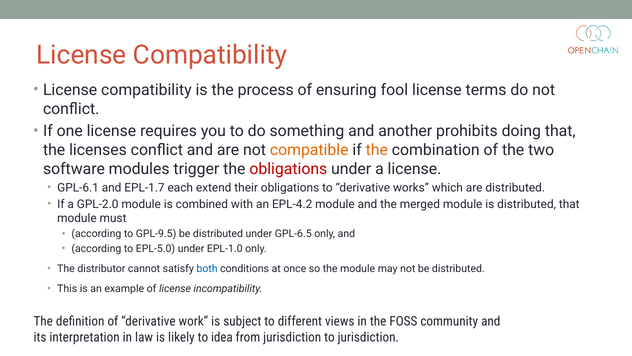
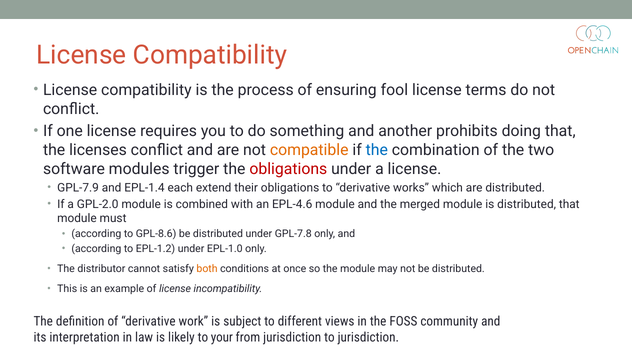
the colour: orange -> blue (377, 150)
GPL-6.1: GPL-6.1 -> GPL-7.9 (78, 187)
EPL-1.7: EPL-1.7 -> EPL-1.4 (144, 187)
EPL-4.2: EPL-4.2 -> EPL-4.6 (292, 204)
GPL-9.5: GPL-9.5 -> GPL-8.6 (156, 234)
GPL-6.5: GPL-6.5 -> GPL-7.8 (293, 234)
EPL-5.0: EPL-5.0 -> EPL-1.2 (155, 248)
both colour: blue -> orange (207, 268)
idea: idea -> your (222, 337)
